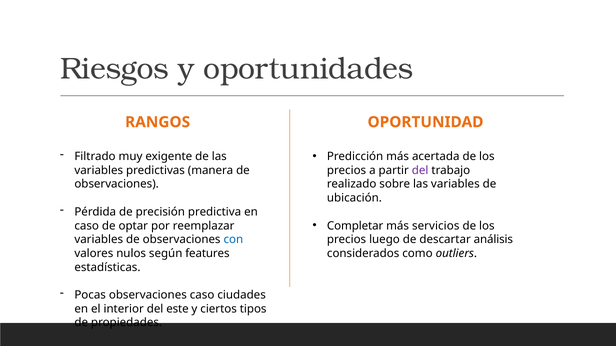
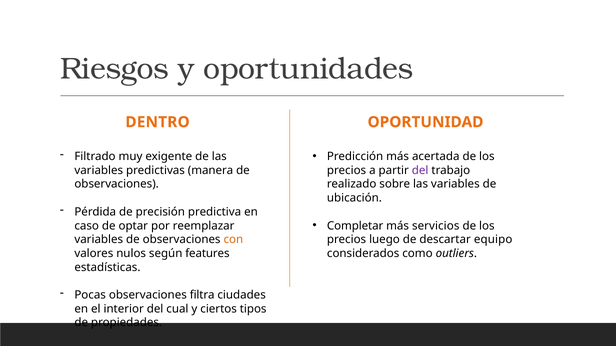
RANGOS: RANGOS -> DENTRO (158, 122)
con colour: blue -> orange (233, 240)
análisis: análisis -> equipo (493, 240)
observaciones caso: caso -> filtra (202, 295)
este: este -> cual (177, 309)
